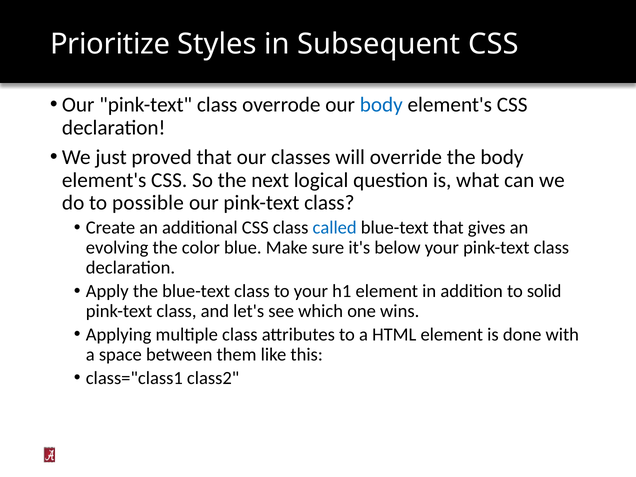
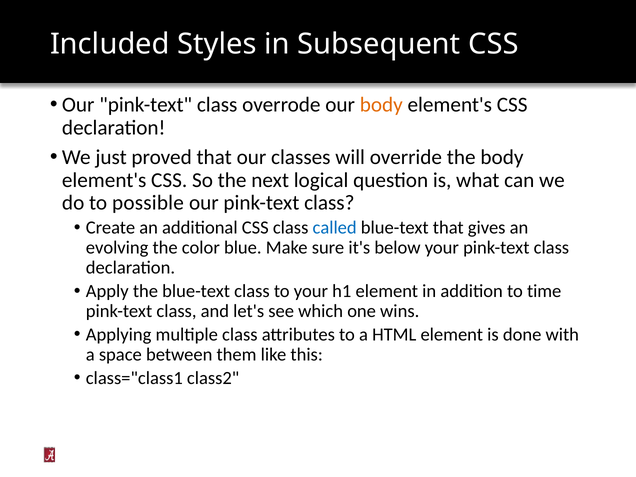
Prioritize: Prioritize -> Included (110, 44)
body colour: blue -> orange (381, 105)
solid: solid -> time (544, 291)
